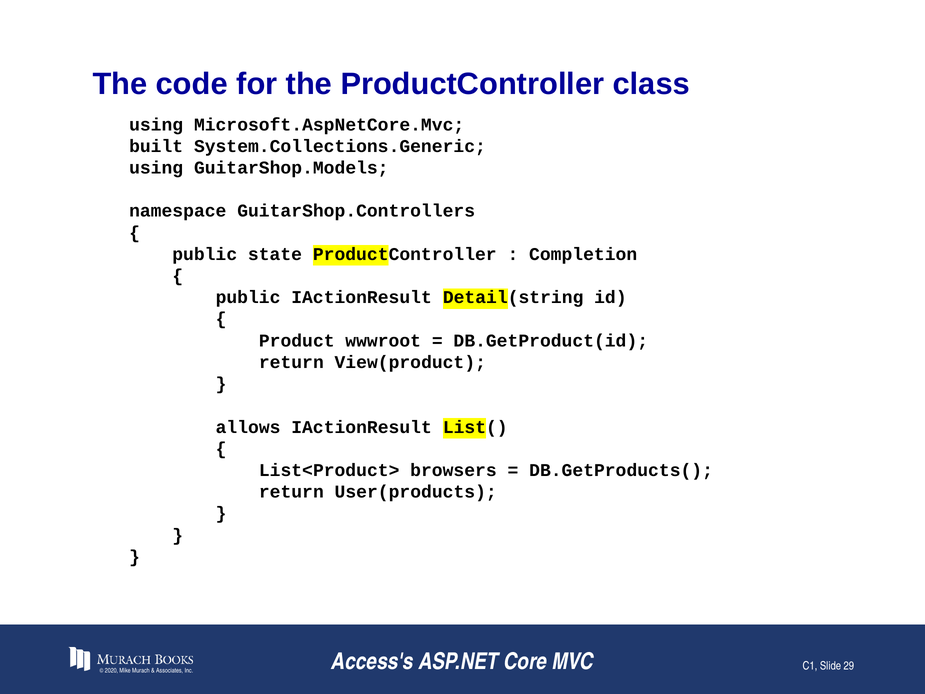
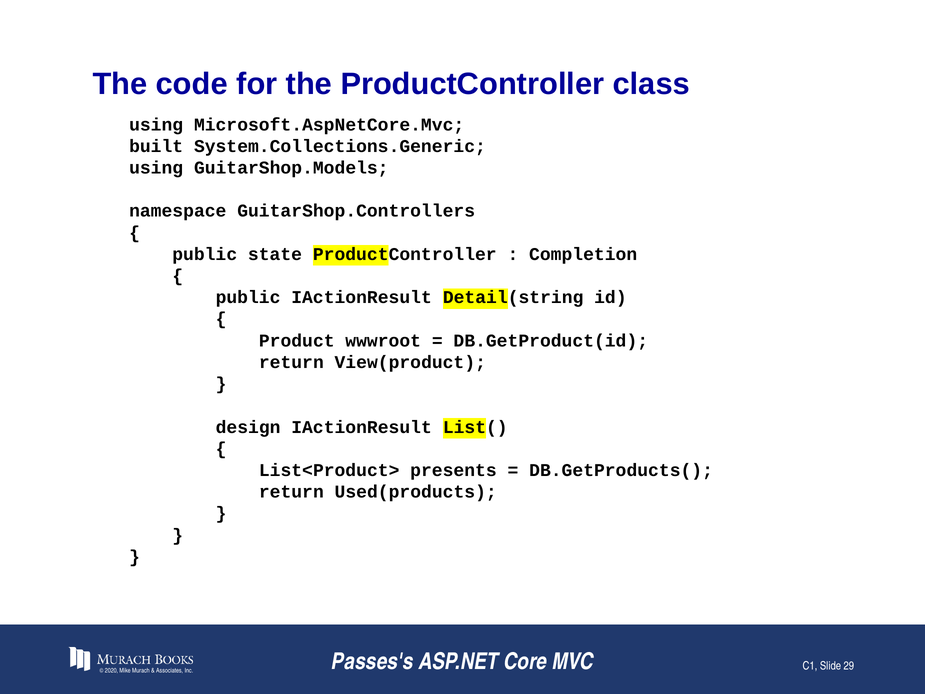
allows: allows -> design (248, 427)
browsers: browsers -> presents (453, 470)
User(products: User(products -> Used(products (416, 492)
Access's: Access's -> Passes's (372, 661)
